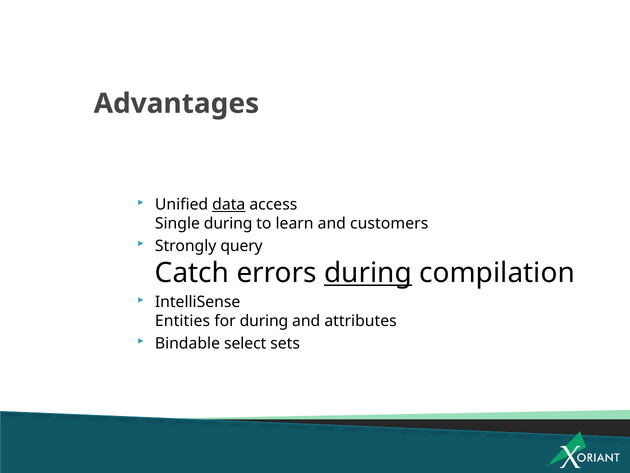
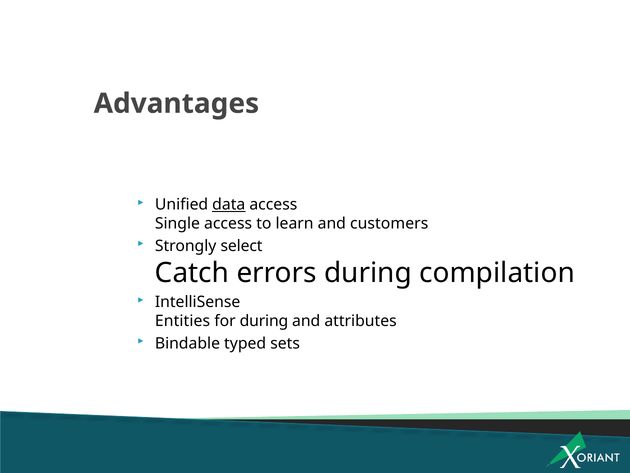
Single during: during -> access (228, 223)
query: query -> select (242, 246)
during underline: present -> none (368, 273)
select: select -> typed (245, 343)
